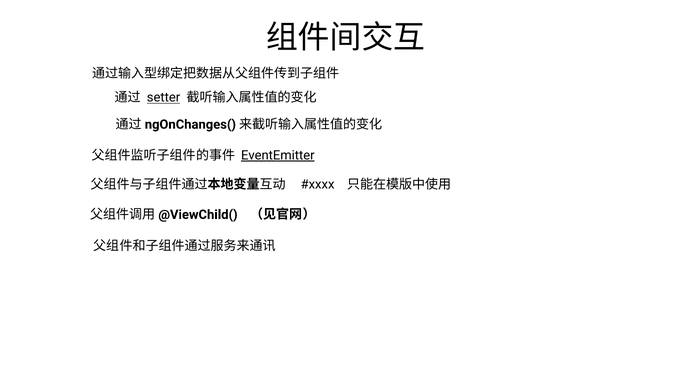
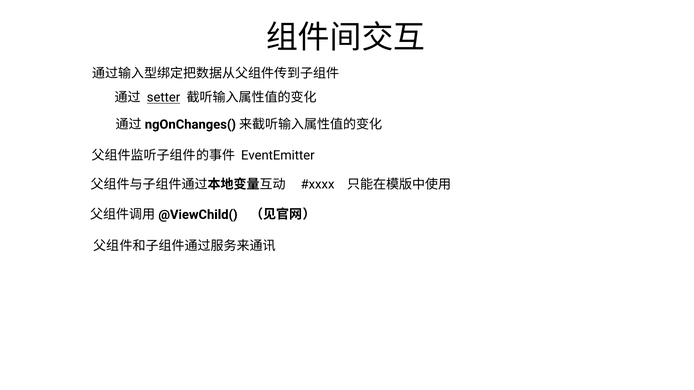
EventEmitter underline: present -> none (278, 155)
